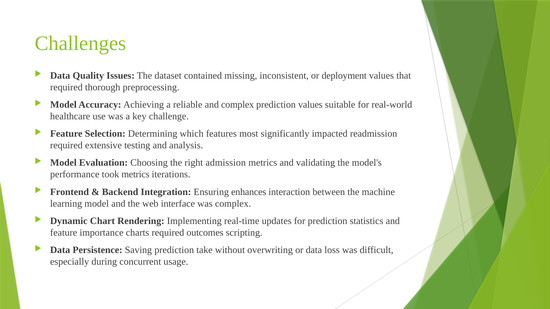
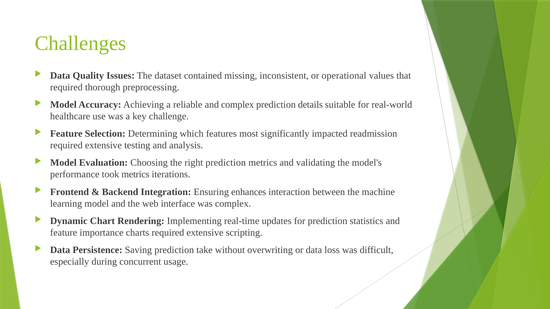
deployment: deployment -> operational (344, 76)
prediction values: values -> details (310, 105)
right admission: admission -> prediction (226, 163)
charts required outcomes: outcomes -> extensive (205, 233)
